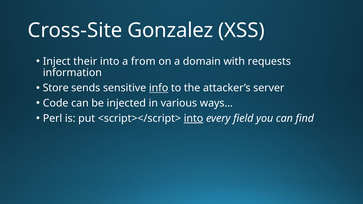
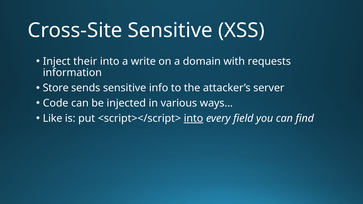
Cross-Site Gonzalez: Gonzalez -> Sensitive (170, 30)
from: from -> write (143, 61)
info underline: present -> none (159, 88)
Perl: Perl -> Like (53, 118)
